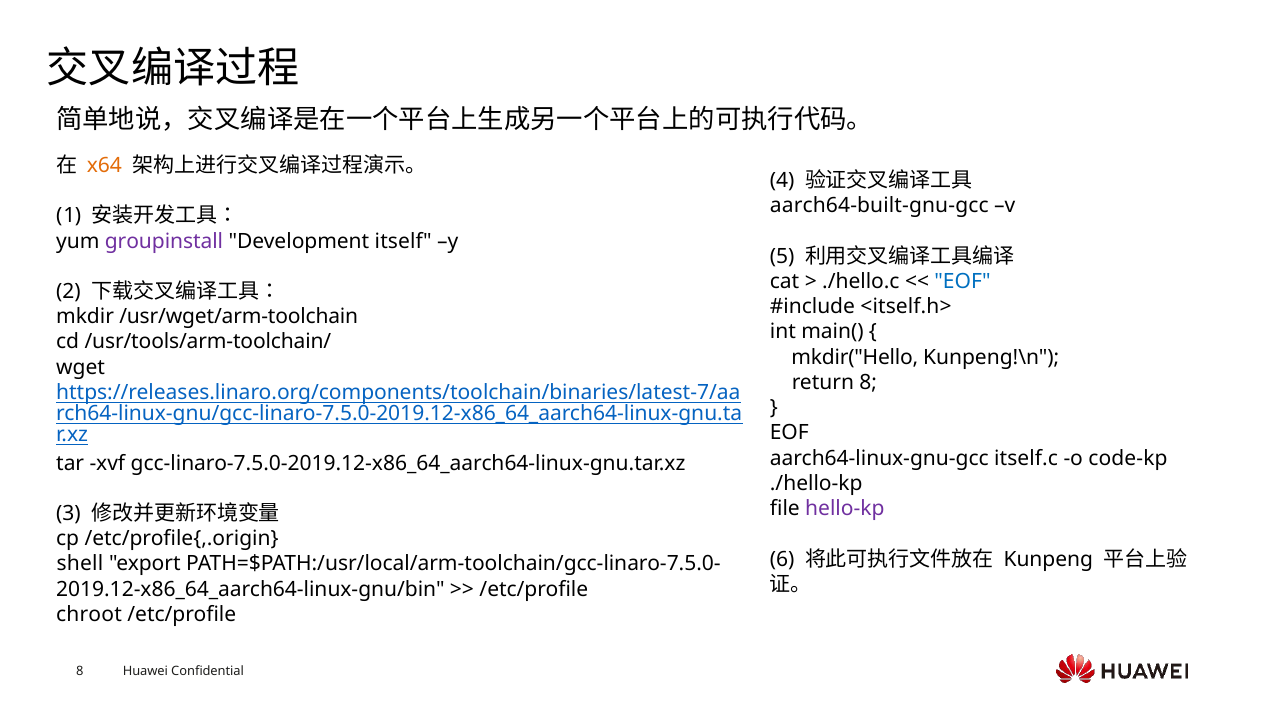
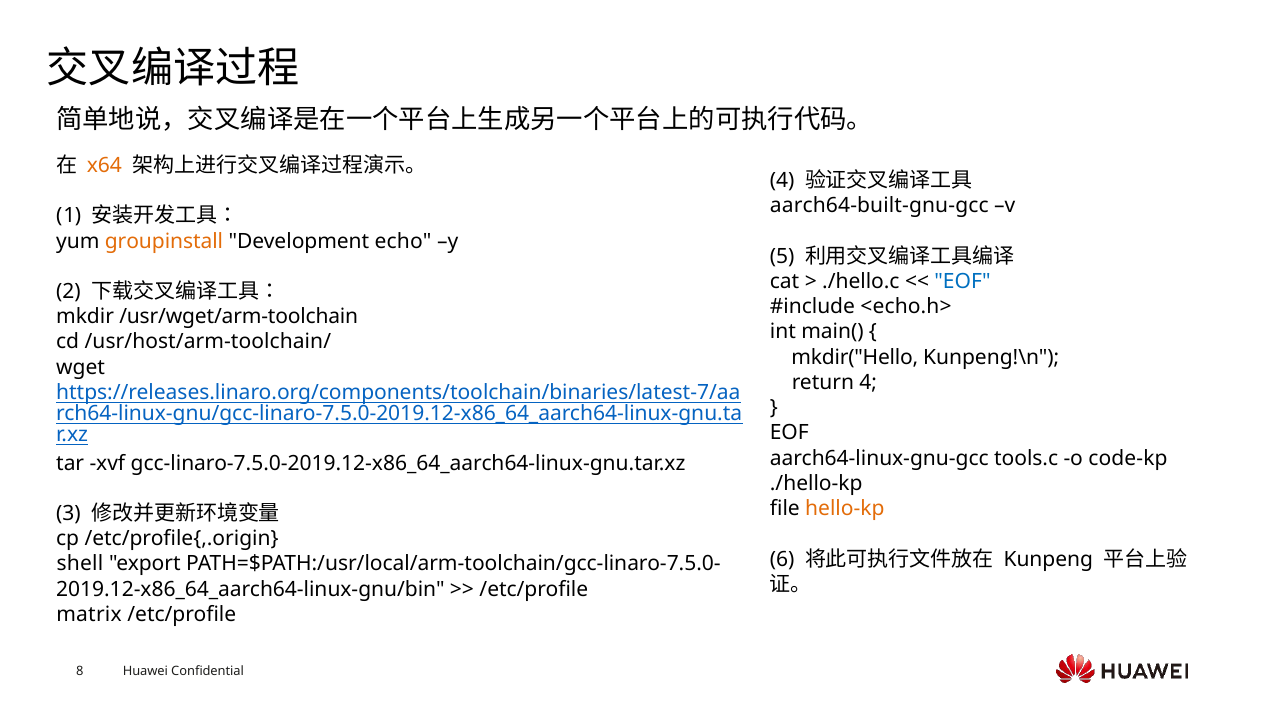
groupinstall colour: purple -> orange (164, 241)
itself: itself -> echo (403, 241)
<itself.h>: <itself.h> -> <echo.h> (906, 307)
/usr/tools/arm-toolchain/: /usr/tools/arm-toolchain/ -> /usr/host/arm-toolchain/ (208, 342)
return 8: 8 -> 4 (868, 383)
itself.c: itself.c -> tools.c (1026, 458)
hello-kp colour: purple -> orange (845, 509)
chroot: chroot -> matrix (89, 615)
